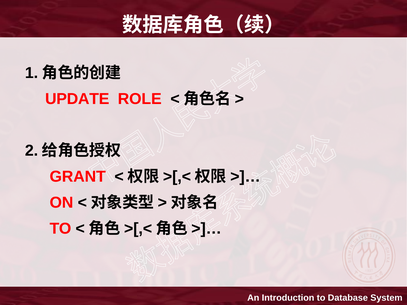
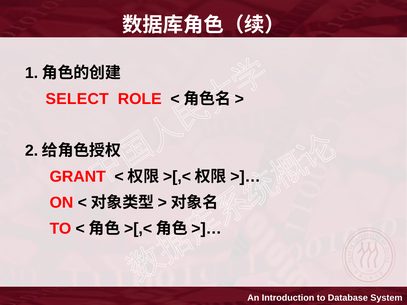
UPDATE: UPDATE -> SELECT (77, 99)
